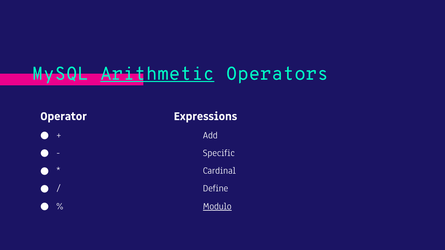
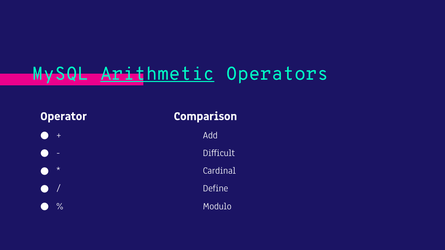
Expressions: Expressions -> Comparison (205, 116)
Specific: Specific -> Difficult (219, 153)
Modulo underline: present -> none (217, 206)
